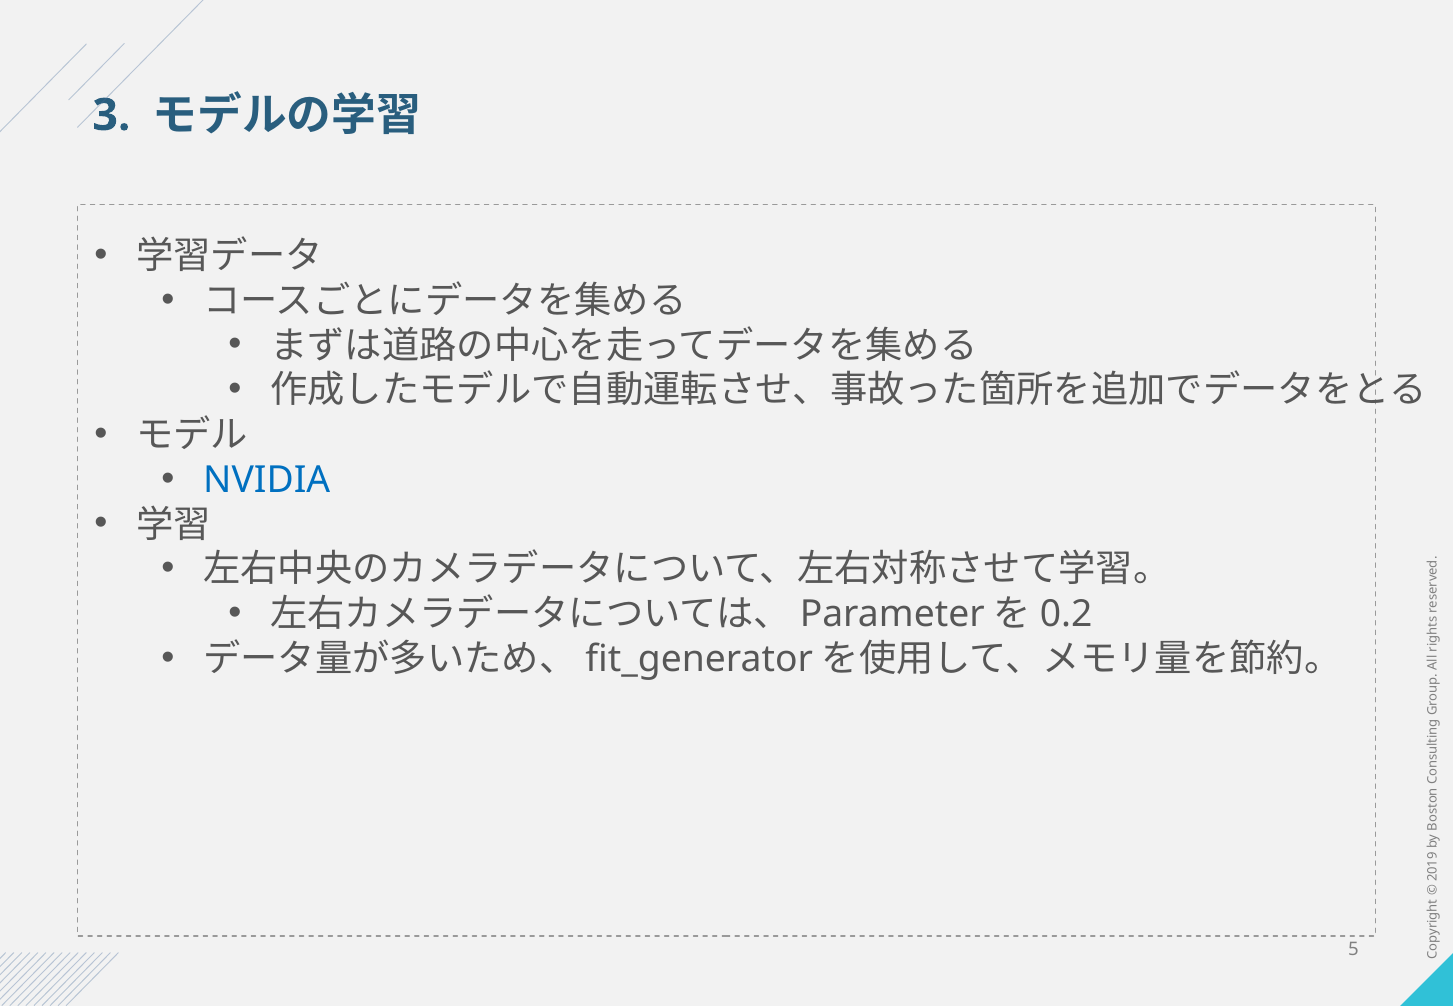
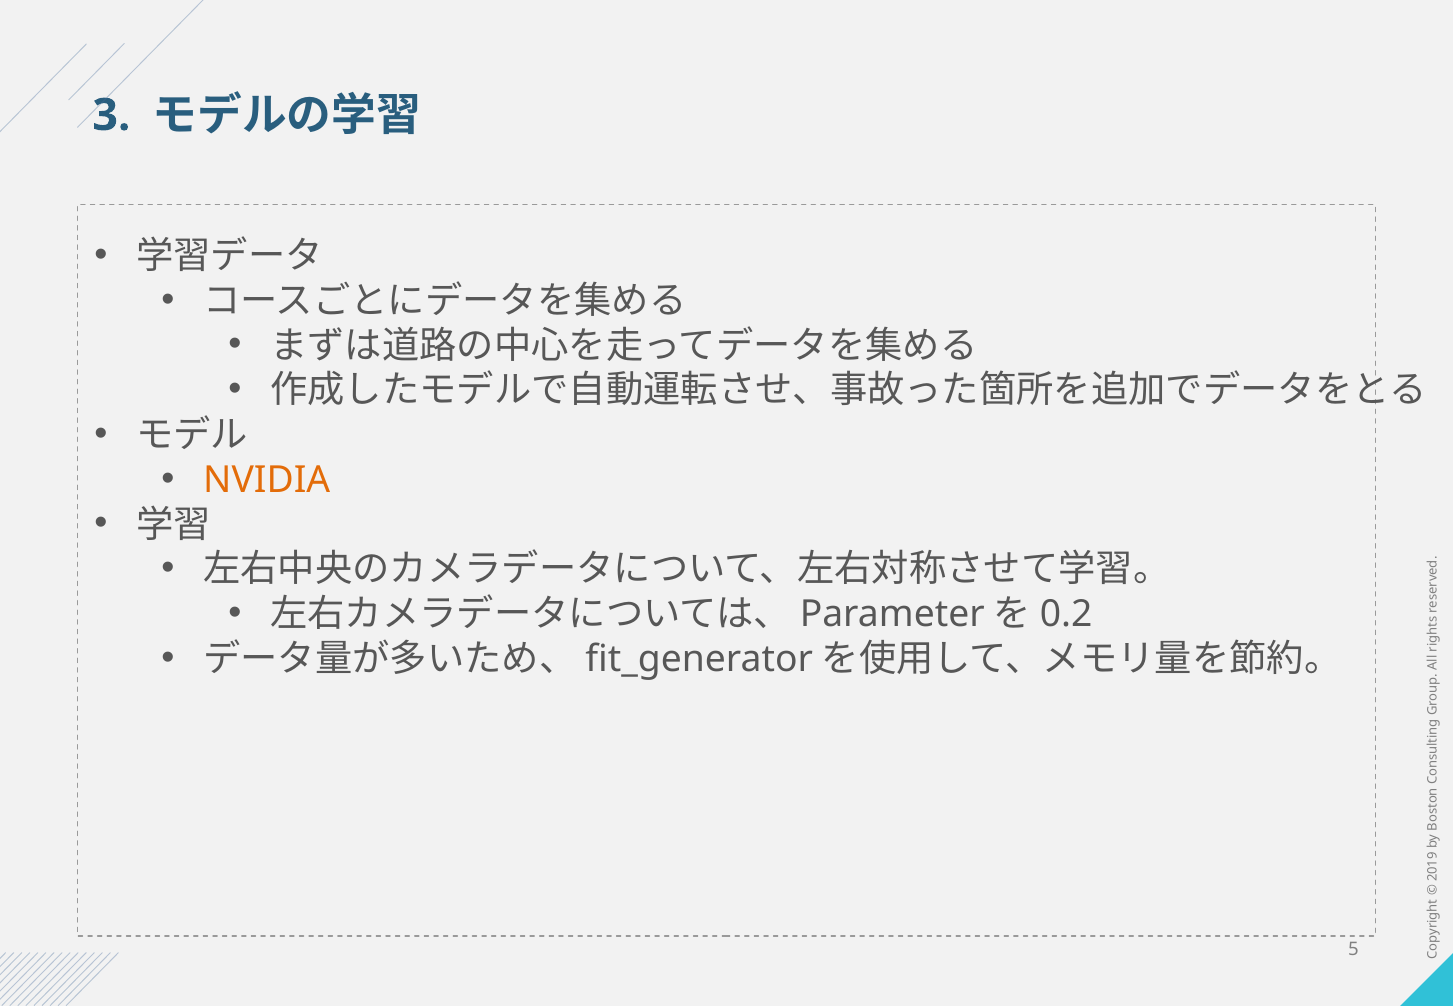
NVIDIA colour: blue -> orange (267, 480)
